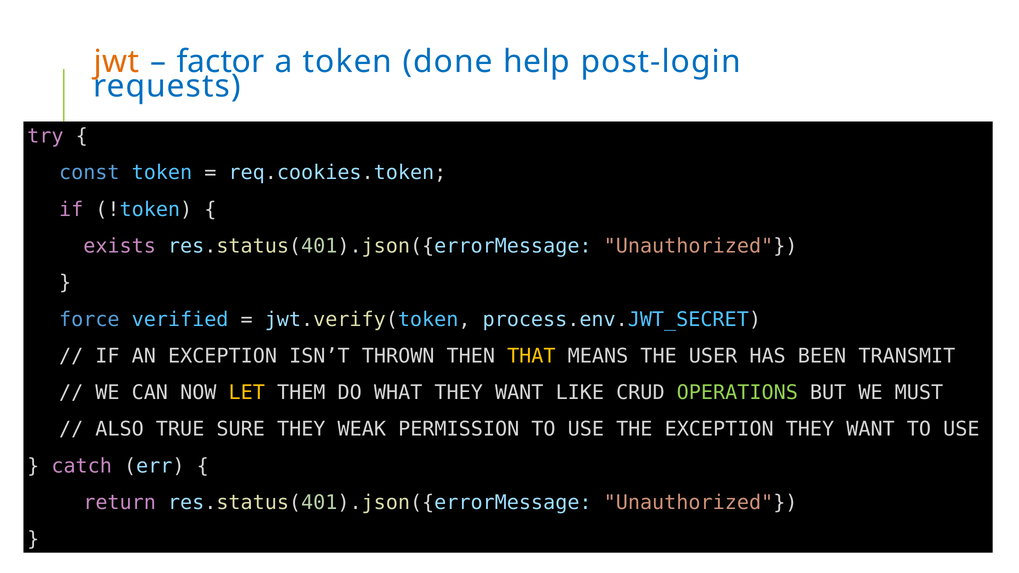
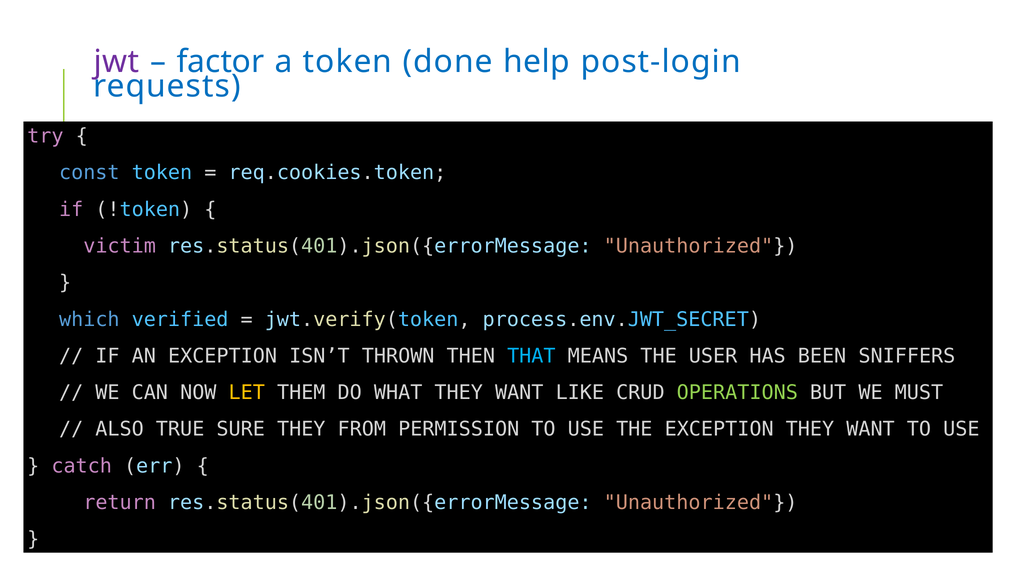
jwt colour: orange -> purple (116, 62)
exists: exists -> victim (120, 246)
force: force -> which (89, 319)
THAT colour: yellow -> light blue (531, 356)
TRANSMIT: TRANSMIT -> SNIFFERS (907, 356)
WEAK: WEAK -> FROM (362, 429)
